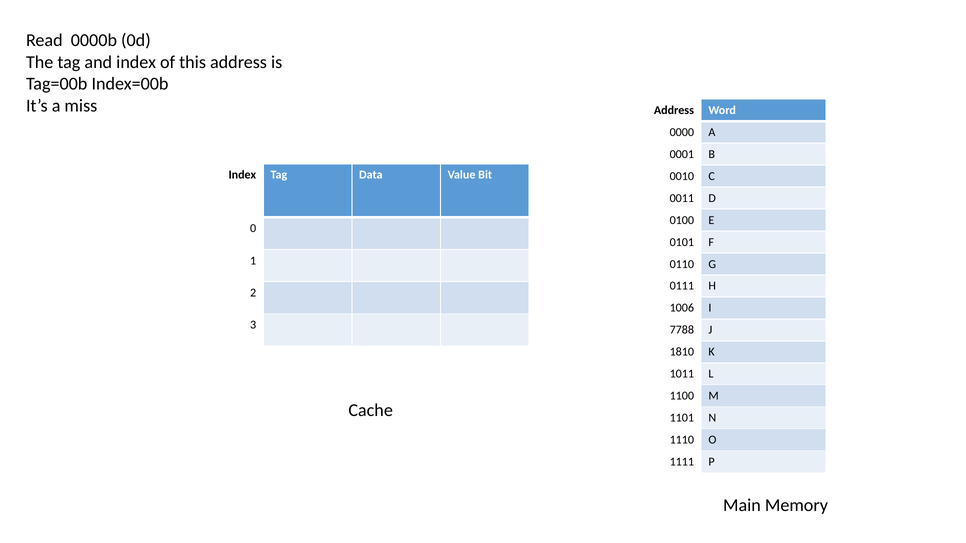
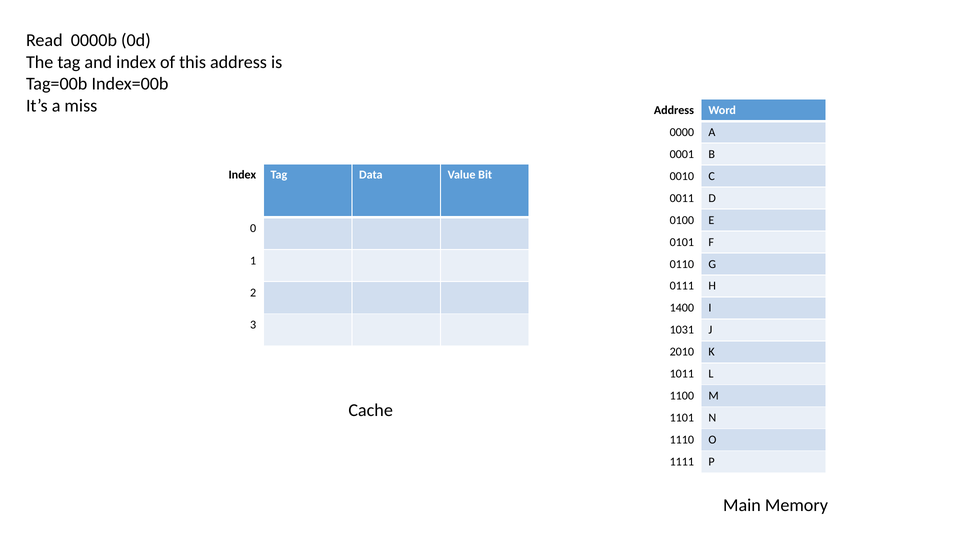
1006: 1006 -> 1400 (682, 308)
7788: 7788 -> 1031 (682, 330)
1810: 1810 -> 2010 (682, 352)
